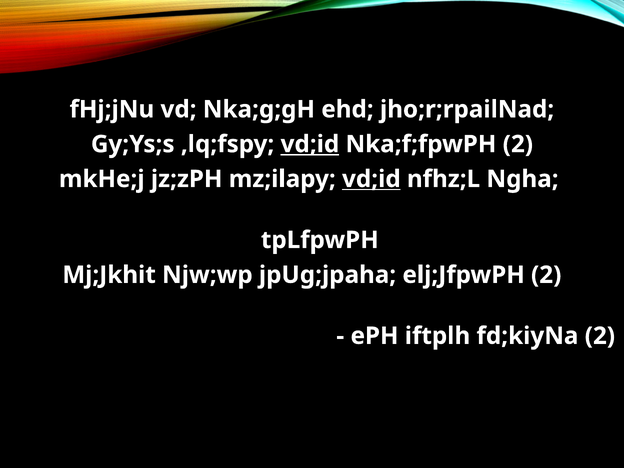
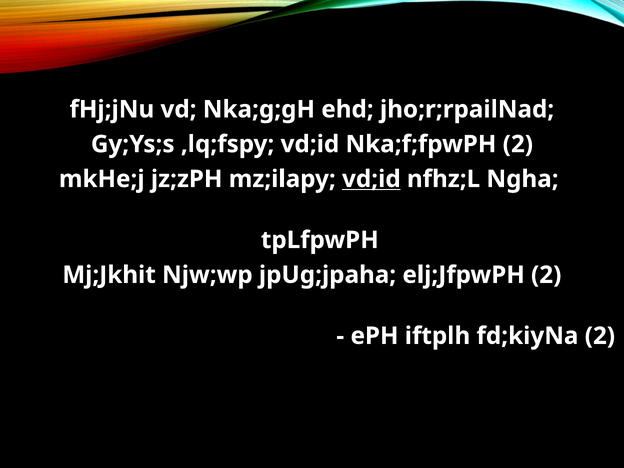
vd;id underline: present -> none (310, 144)
